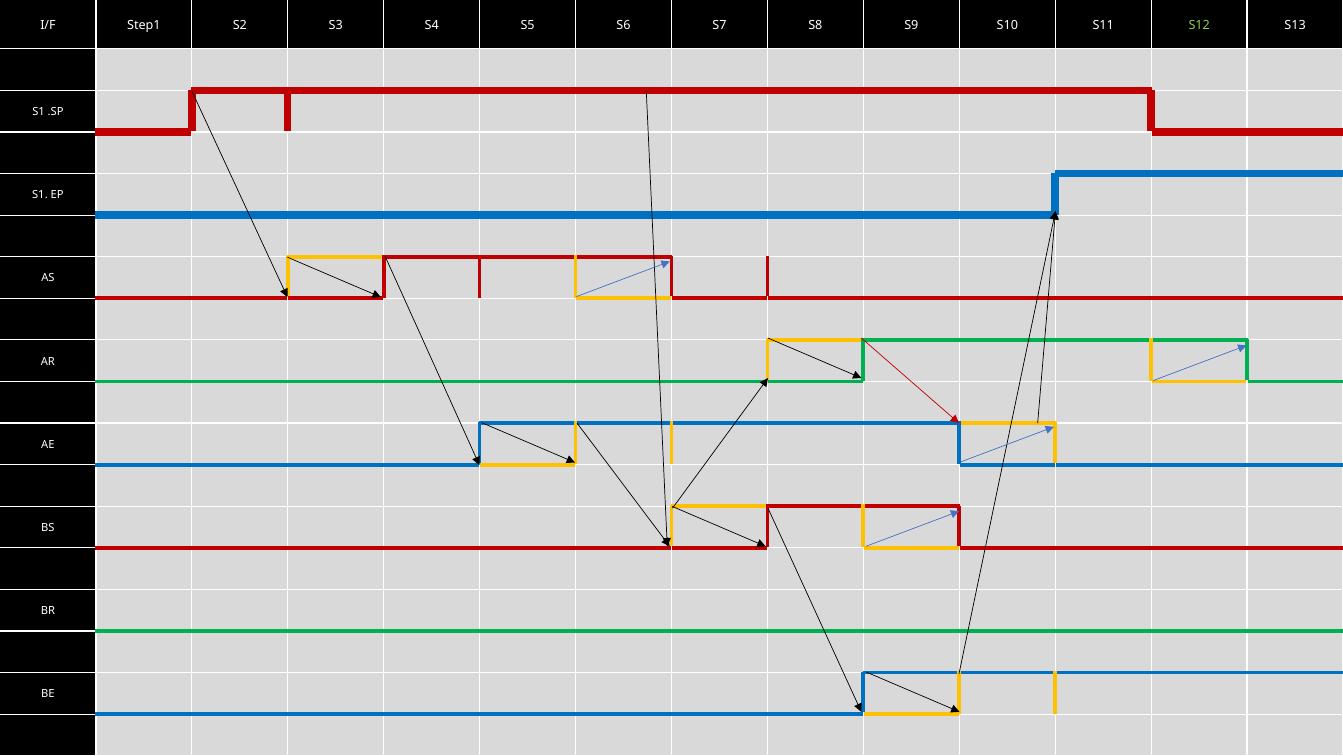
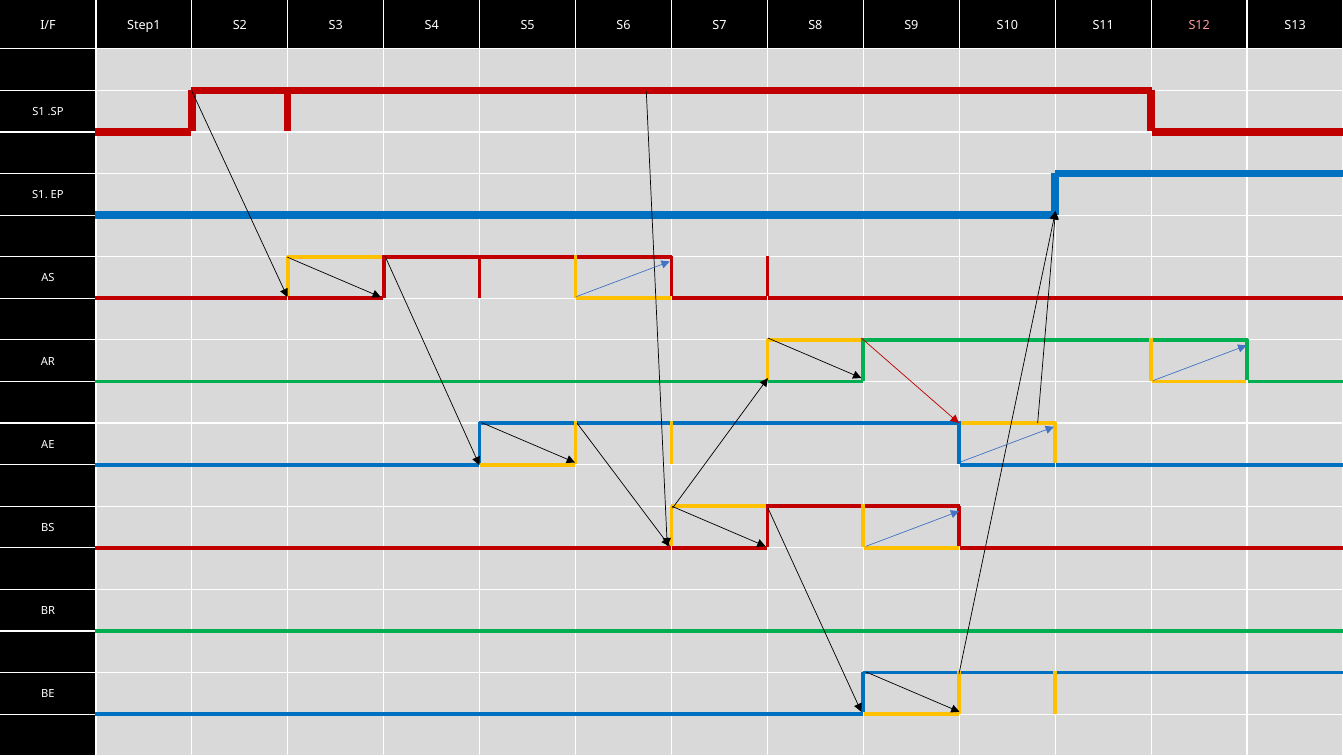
S12 colour: light green -> pink (1199, 25)
